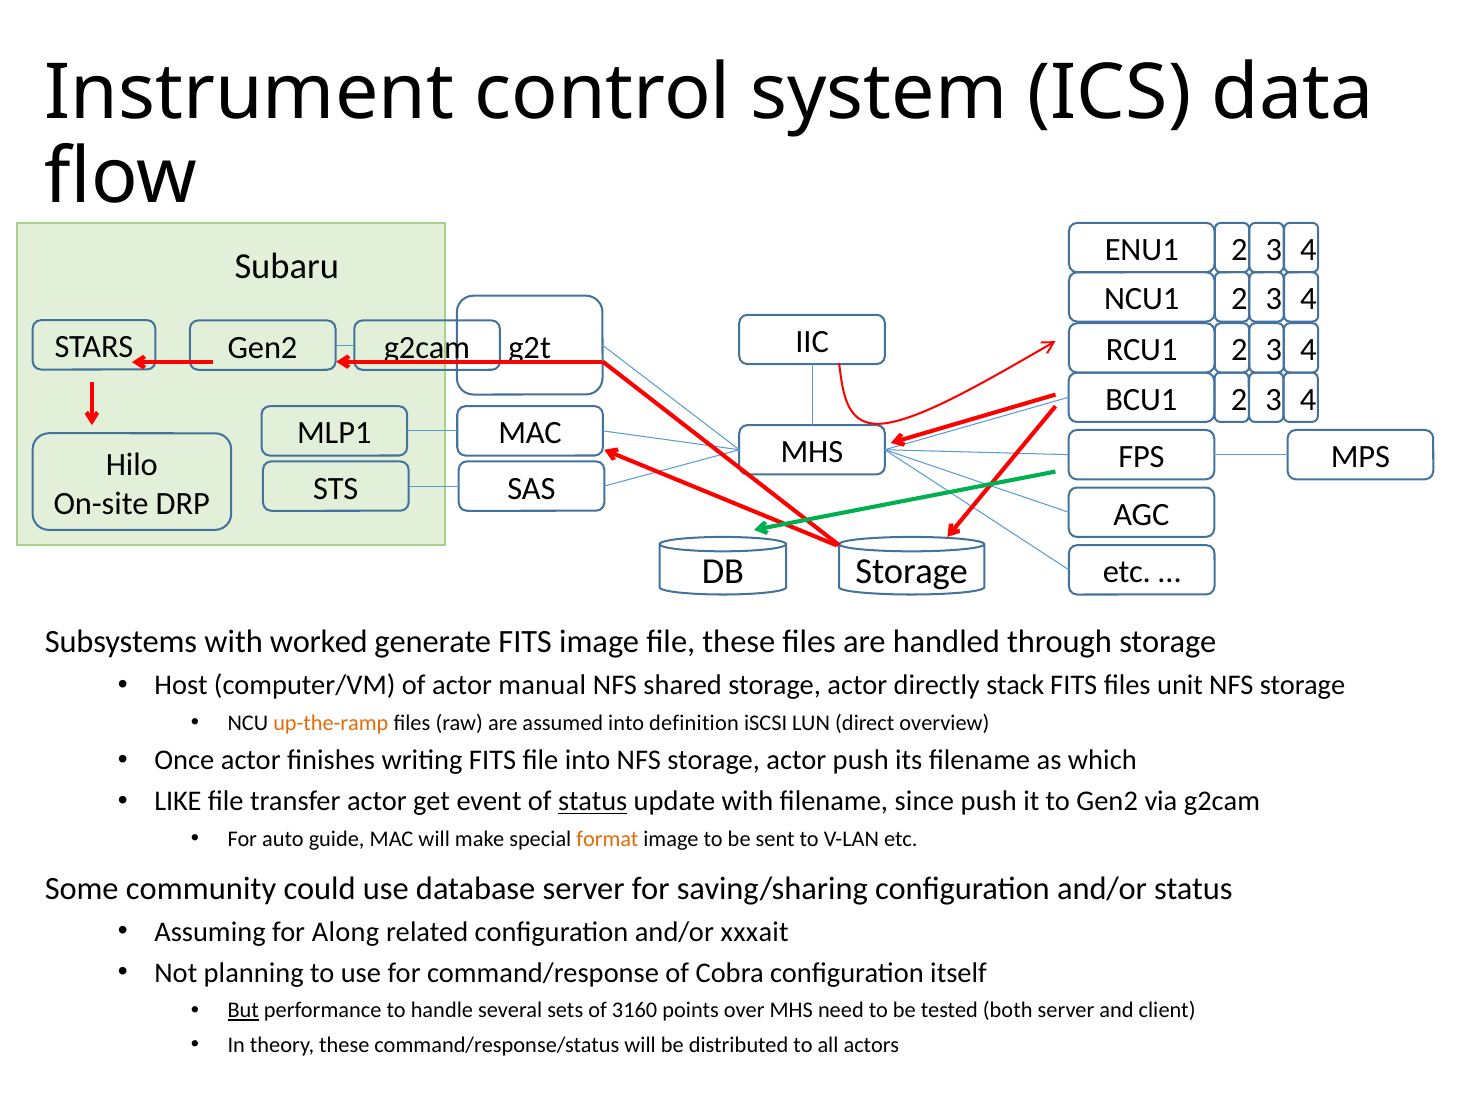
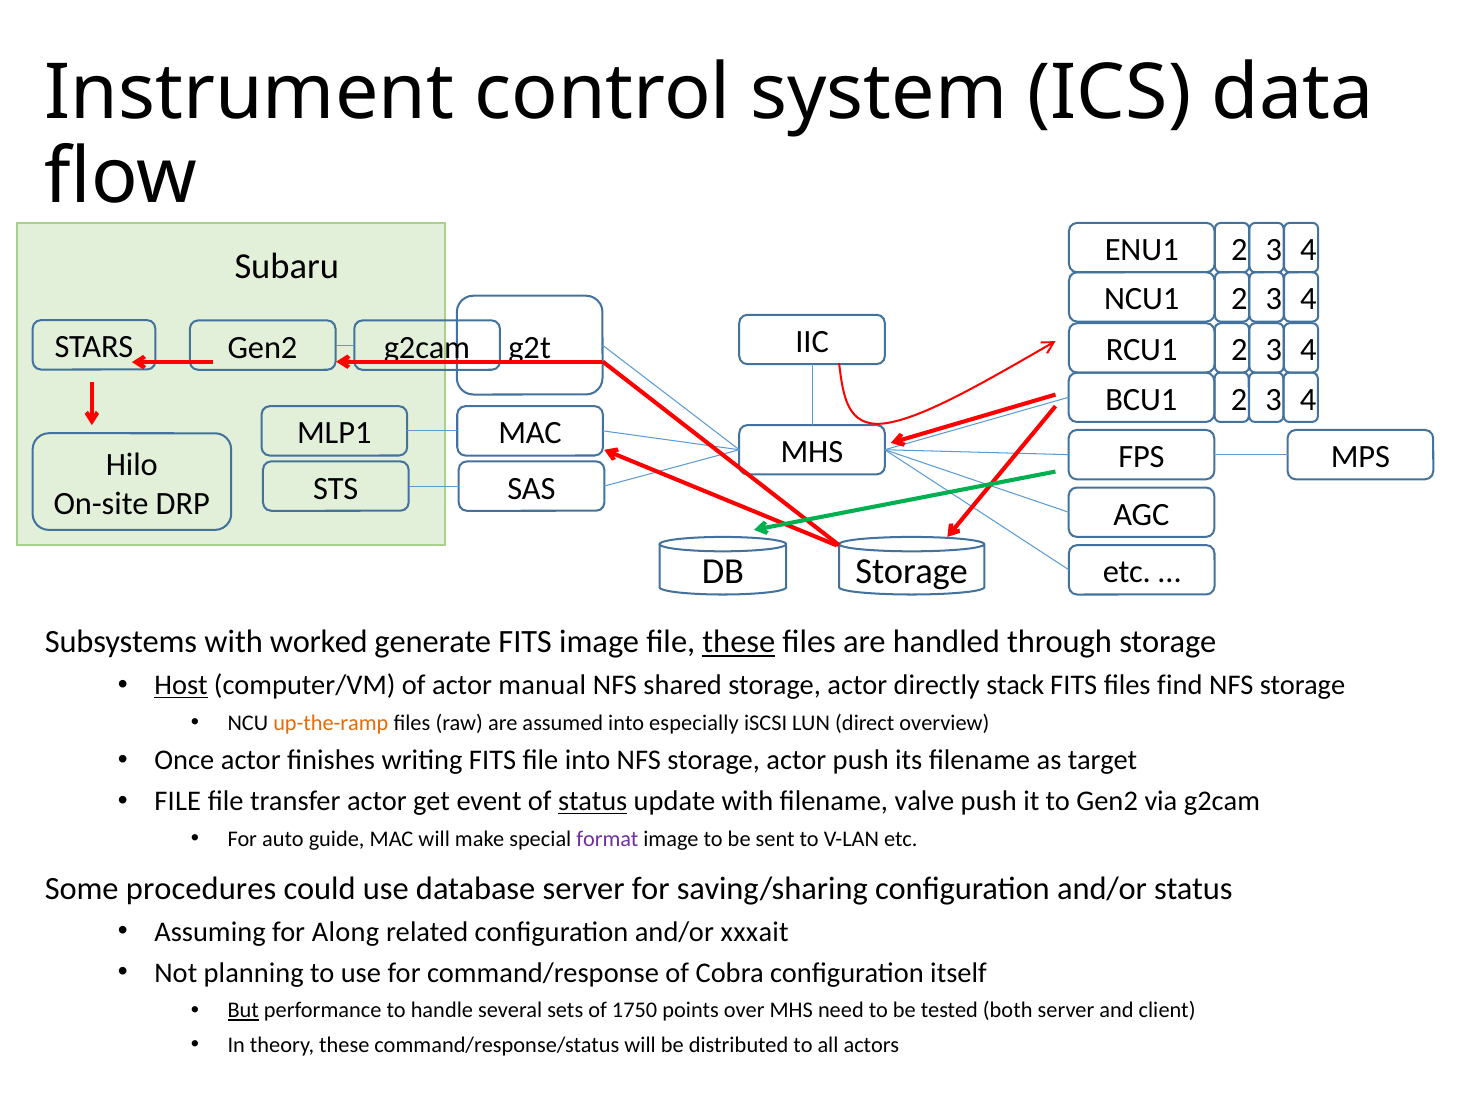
these underline: none -> present (739, 642)
Host underline: none -> present (181, 685)
unit: unit -> find (1180, 685)
definition: definition -> especially (694, 723)
which: which -> target (1102, 760)
LIKE: LIKE -> FILE (178, 801)
since: since -> valve (924, 801)
format colour: orange -> purple (607, 839)
community: community -> procedures (201, 888)
3160: 3160 -> 1750 (635, 1010)
